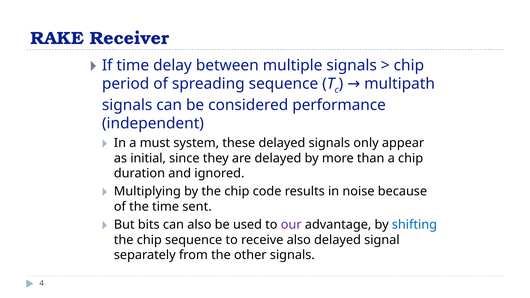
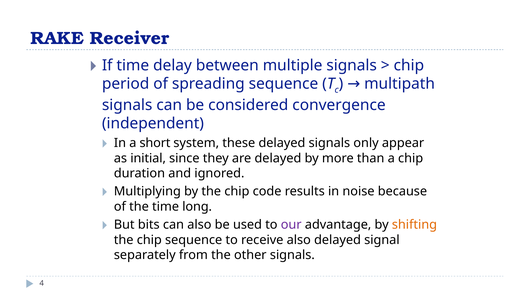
performance: performance -> convergence (339, 105)
must: must -> short (155, 143)
sent: sent -> long (197, 207)
shifting colour: blue -> orange (414, 225)
